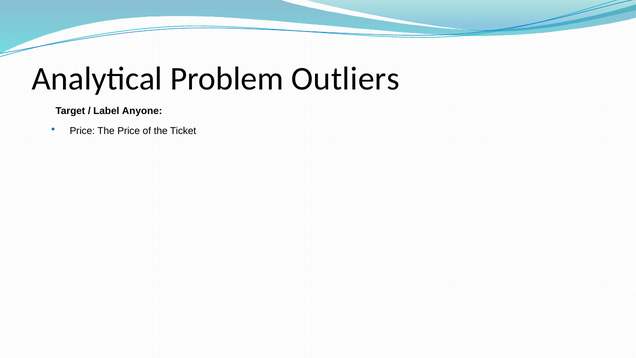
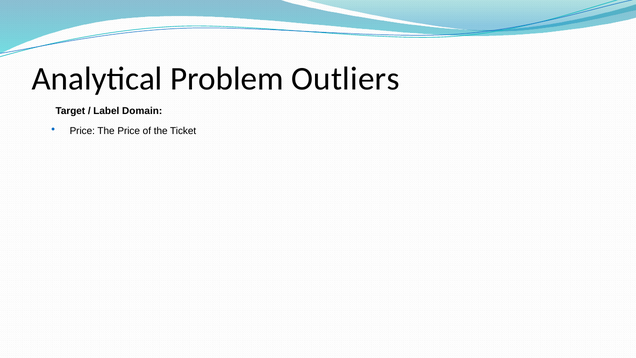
Anyone: Anyone -> Domain (142, 111)
